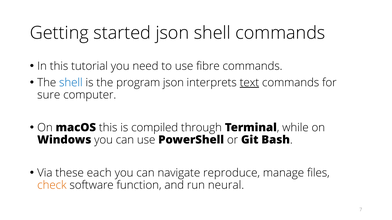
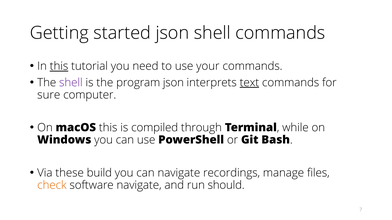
this underline: none -> present (59, 66)
fibre: fibre -> your (208, 66)
shell colour: blue -> purple (71, 83)
each: each -> build (99, 173)
reproduce: reproduce -> recordings (232, 173)
software function: function -> navigate (139, 186)
neural: neural -> should (226, 186)
